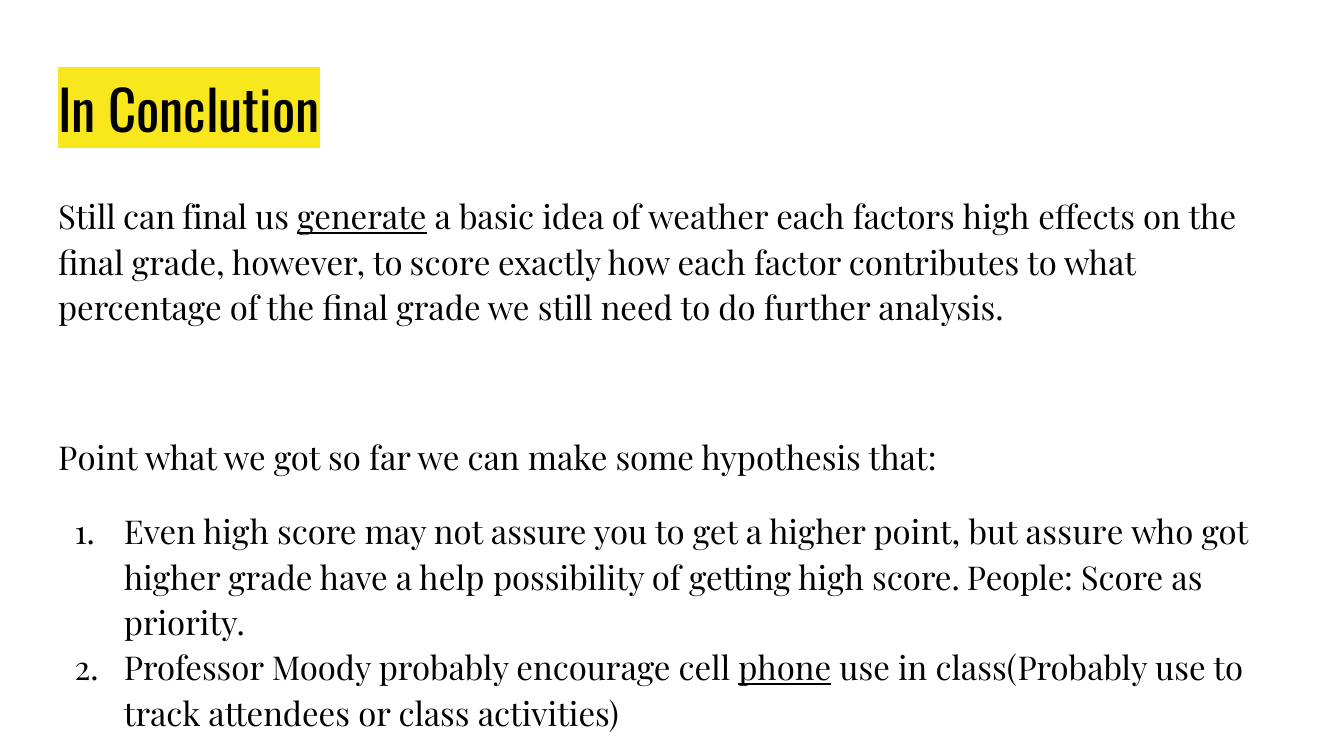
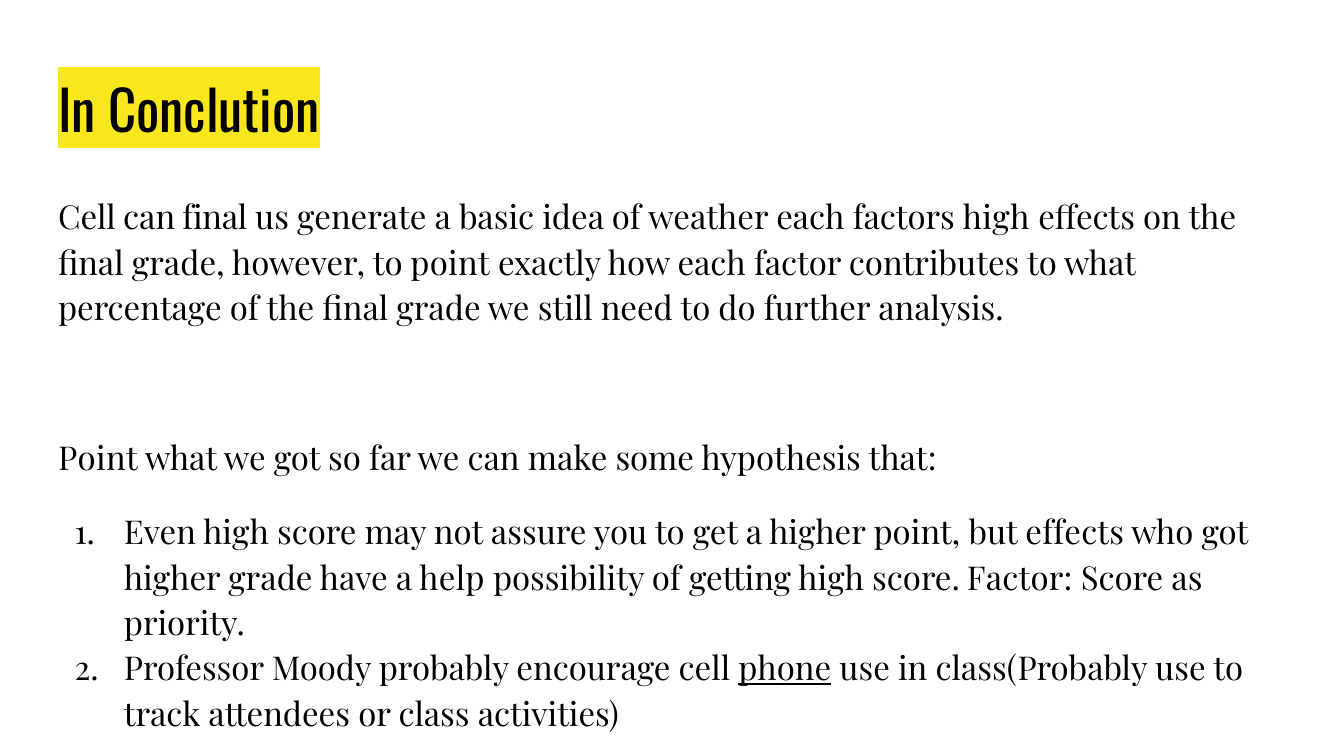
Still: Still -> Cell (87, 219)
generate underline: present -> none (362, 219)
to score: score -> point (450, 264)
but assure: assure -> effects (1075, 534)
score People: People -> Factor (1020, 579)
